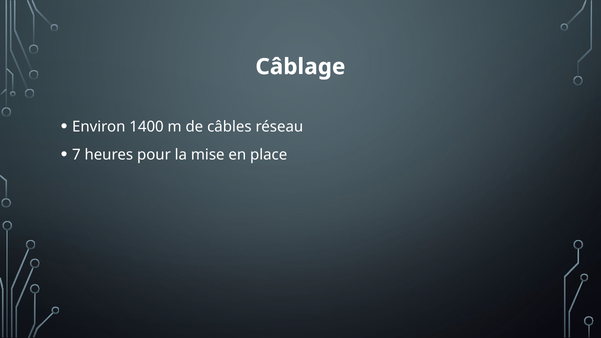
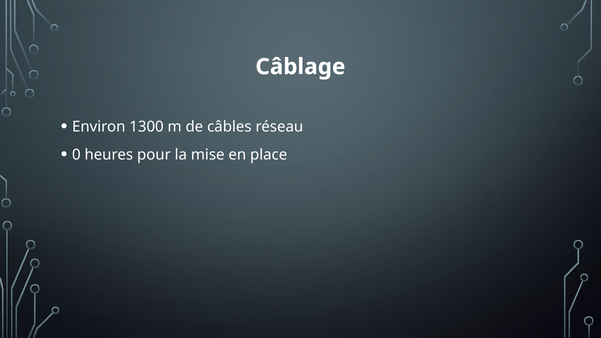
1400: 1400 -> 1300 (147, 127)
7: 7 -> 0 (76, 155)
